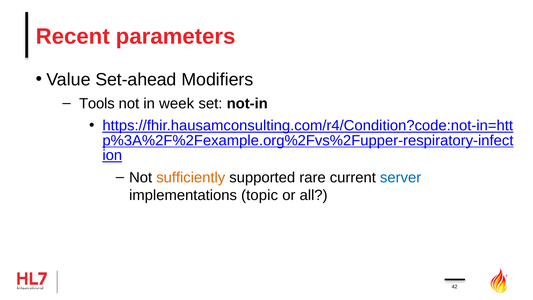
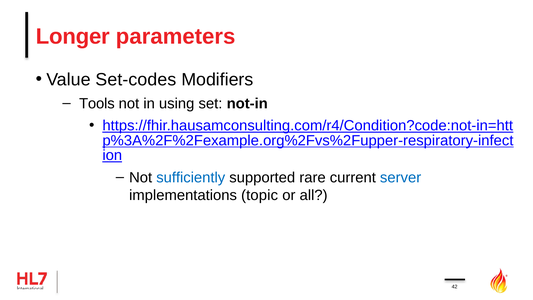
Recent: Recent -> Longer (73, 36)
Set-ahead: Set-ahead -> Set-codes (136, 80)
week: week -> using (177, 103)
sufficiently colour: orange -> blue (191, 177)
